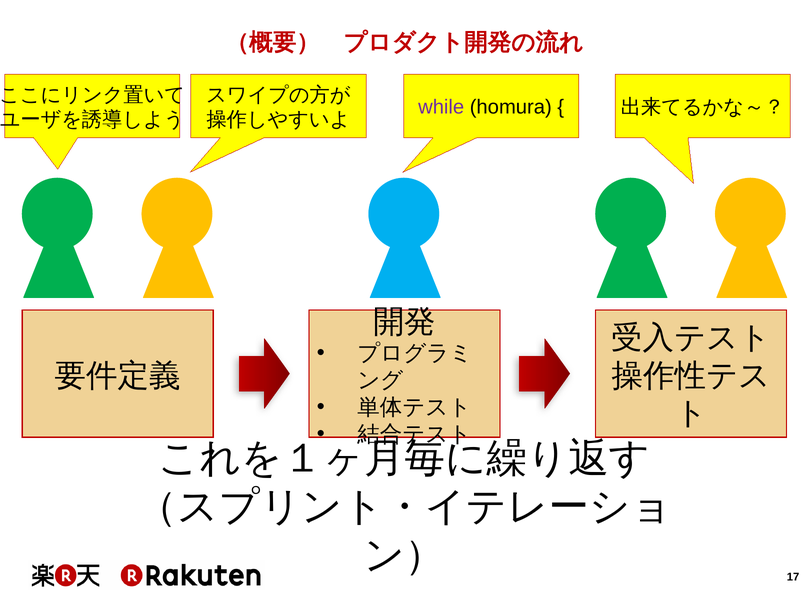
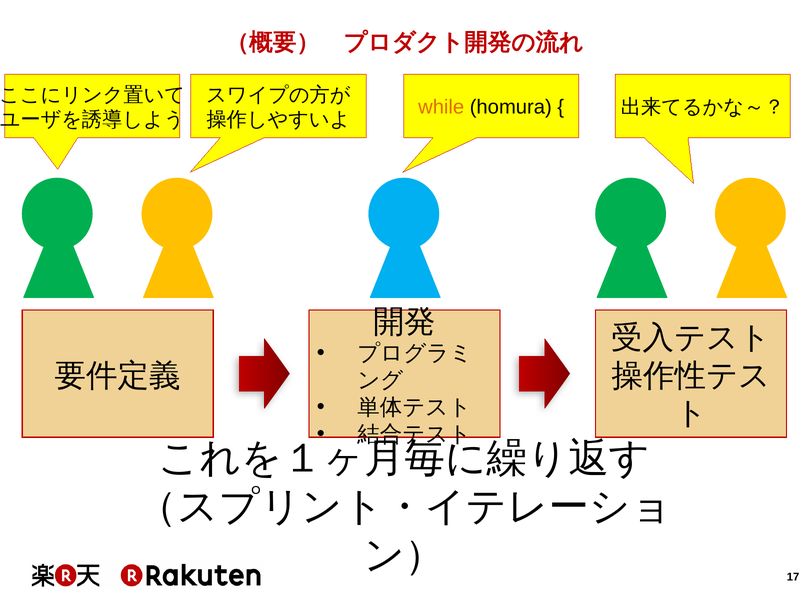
while colour: purple -> orange (441, 107)
